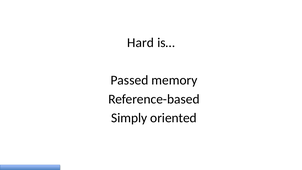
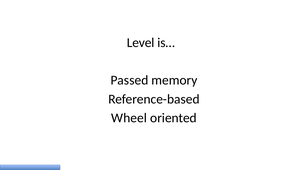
Hard: Hard -> Level (141, 43)
Simply: Simply -> Wheel (129, 118)
